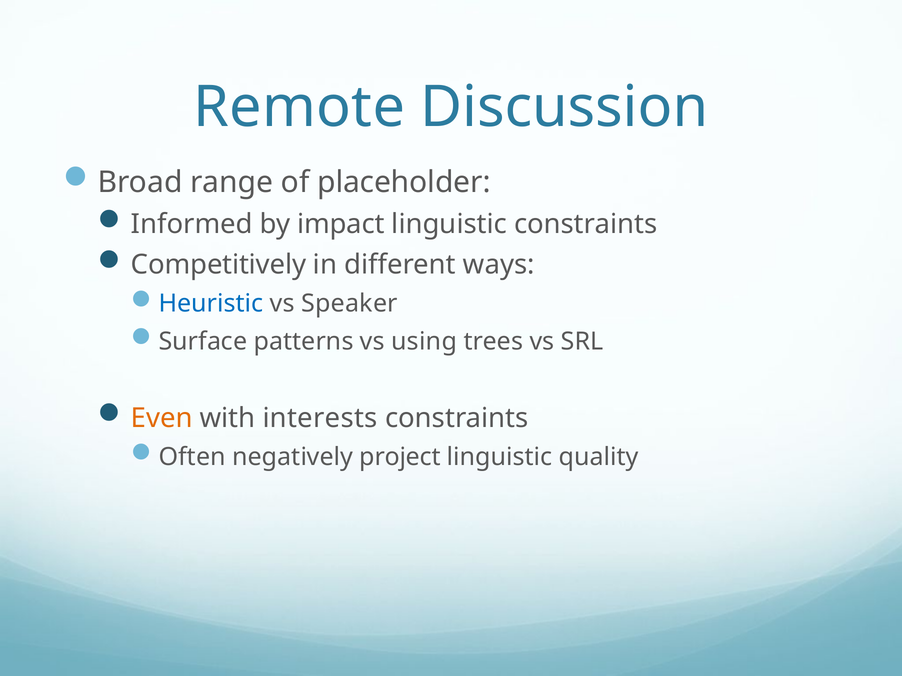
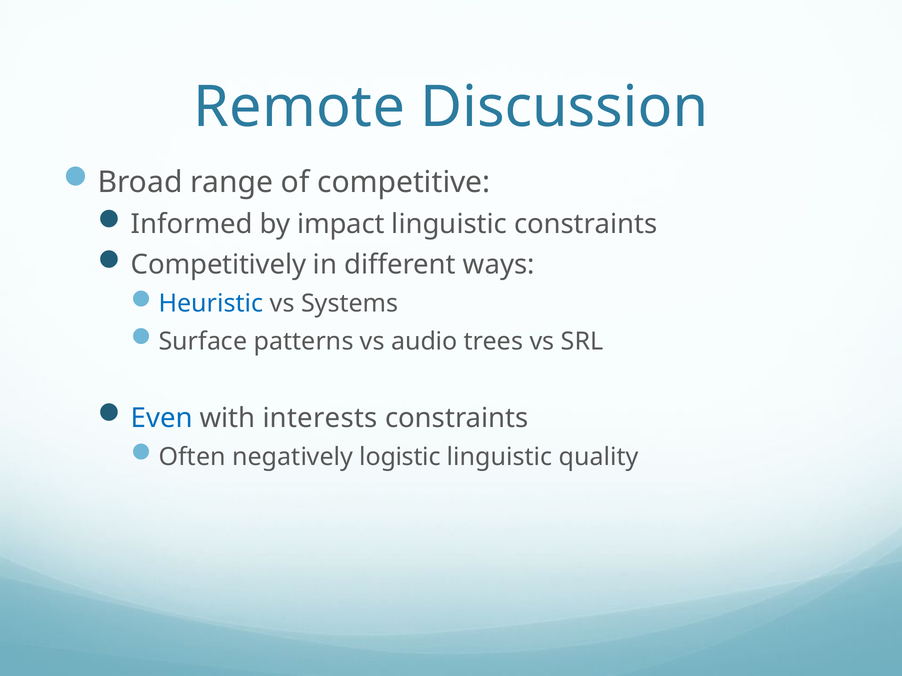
placeholder: placeholder -> competitive (404, 183)
Speaker: Speaker -> Systems (350, 304)
using: using -> audio (424, 342)
Even colour: orange -> blue (162, 418)
project: project -> logistic (400, 457)
